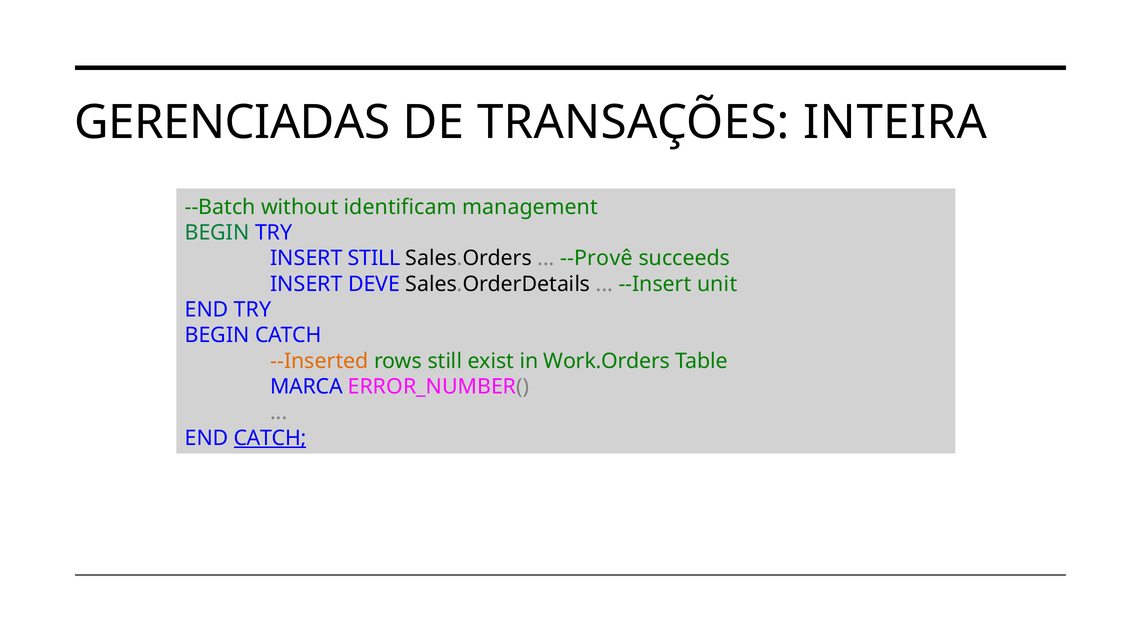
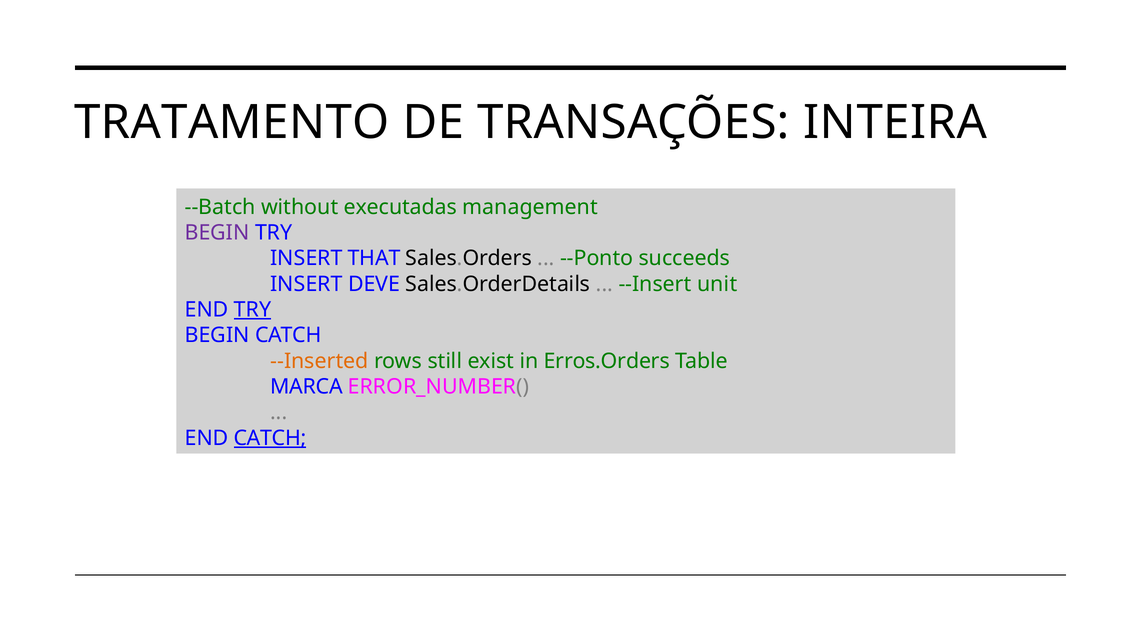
GERENCIADAS: GERENCIADAS -> TRATAMENTO (232, 122)
identificam: identificam -> executadas (400, 207)
BEGIN colour: green -> purple (217, 233)
INSERT STILL: STILL -> THAT (374, 258)
--Provê: --Provê -> --Ponto (597, 258)
TRY underline: none -> present (253, 310)
Work.Orders: Work.Orders -> Erros.Orders (607, 361)
